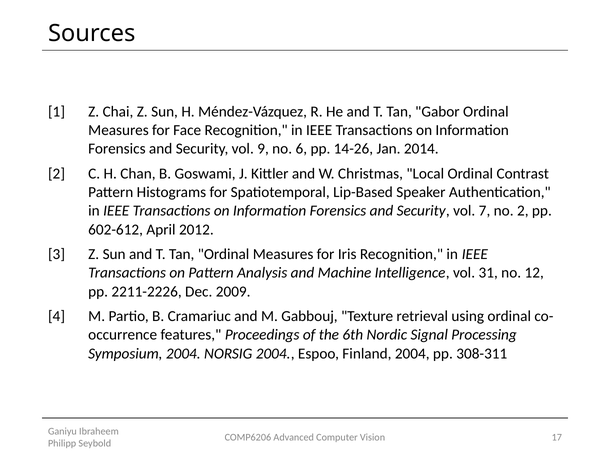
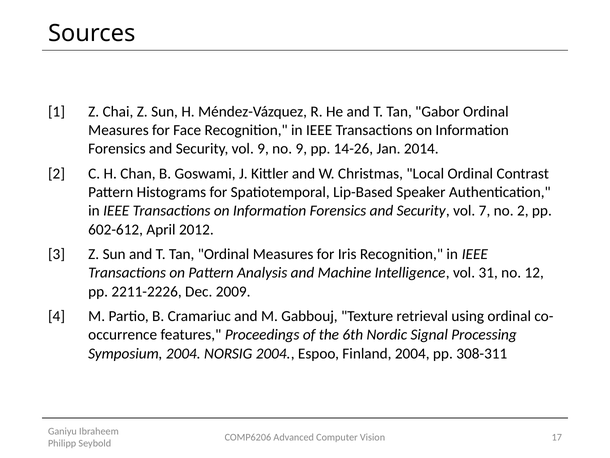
no 6: 6 -> 9 (301, 149)
